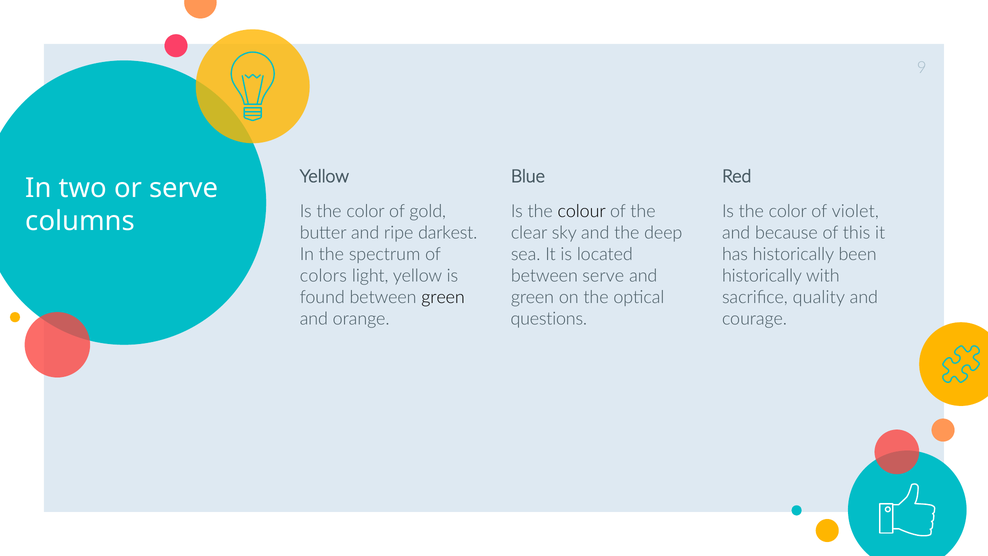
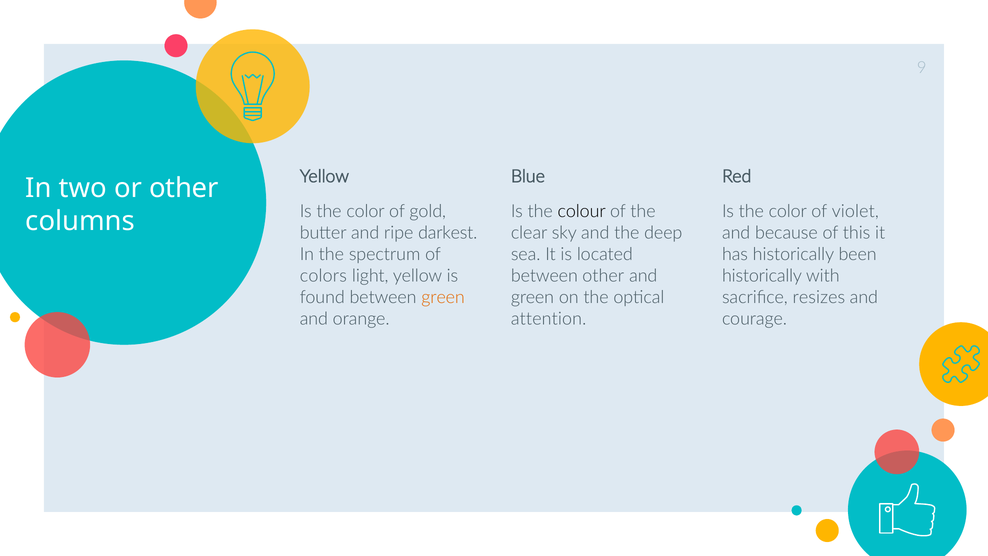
or serve: serve -> other (184, 188)
between serve: serve -> other (603, 276)
green colour: black -> orange (443, 297)
quality: quality -> resizes (819, 297)
questions: questions -> attention (549, 319)
